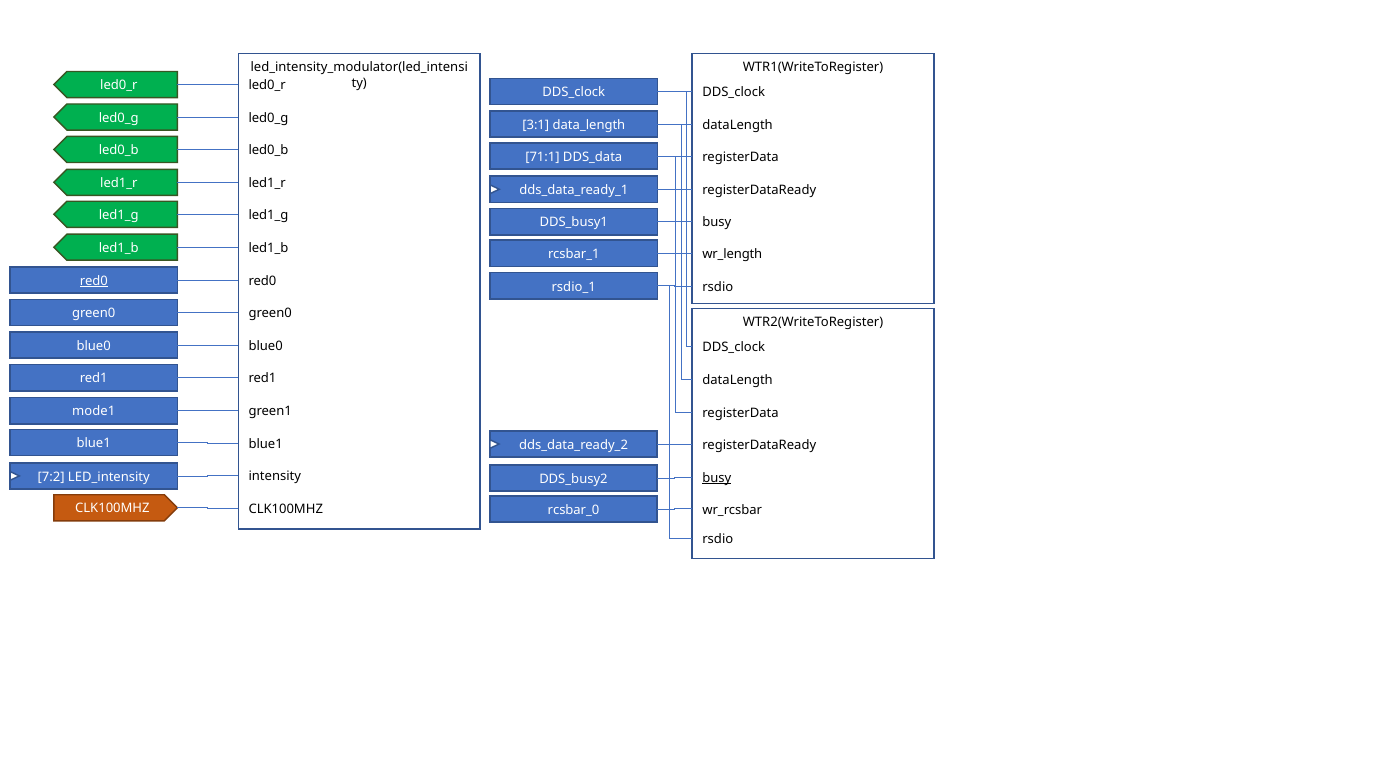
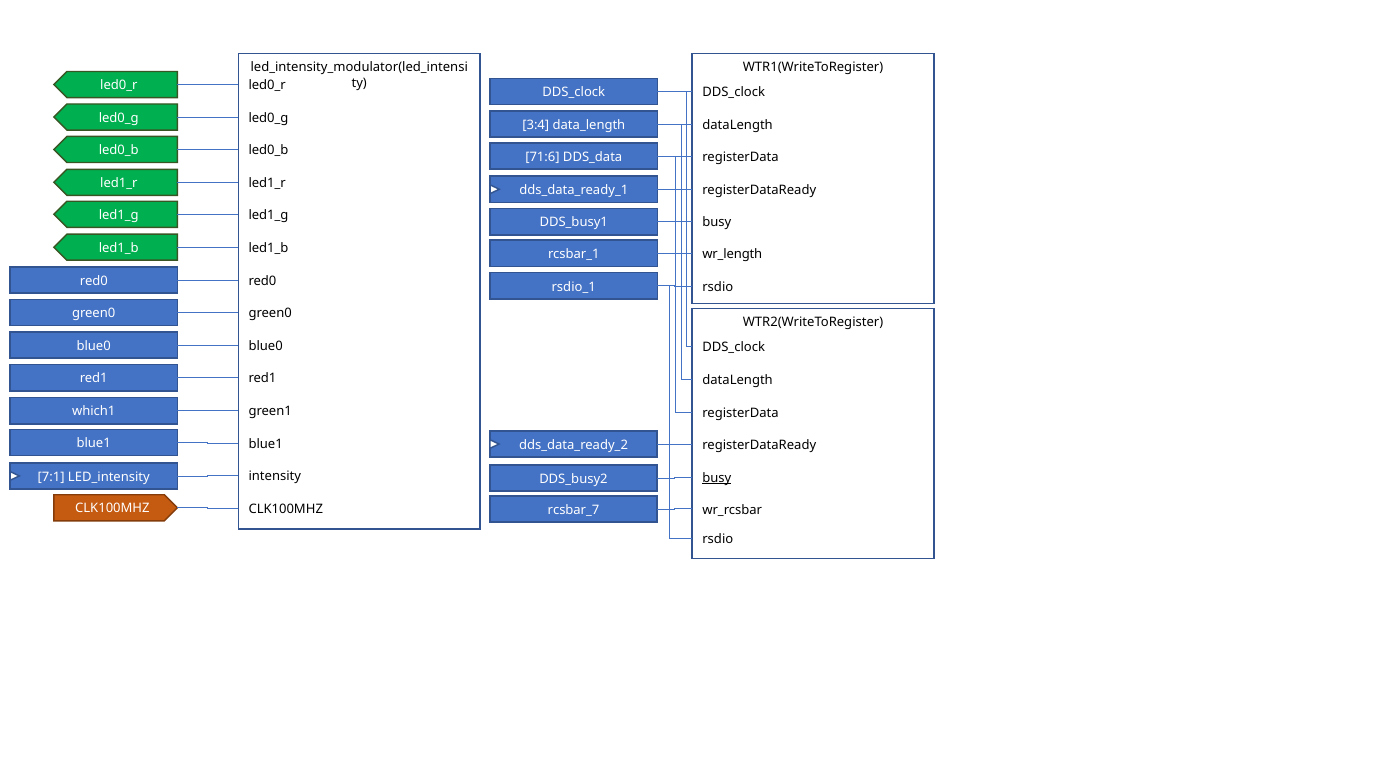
3:1: 3:1 -> 3:4 (536, 125)
71:1: 71:1 -> 71:6 (542, 157)
red0 underline: present -> none (94, 281)
mode1: mode1 -> which1 (94, 412)
7:2: 7:2 -> 7:1 (51, 477)
rcsbar_0: rcsbar_0 -> rcsbar_7 (573, 510)
